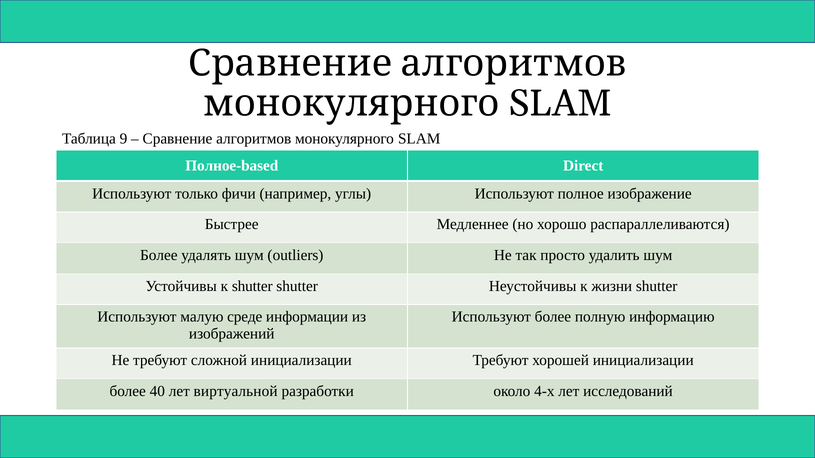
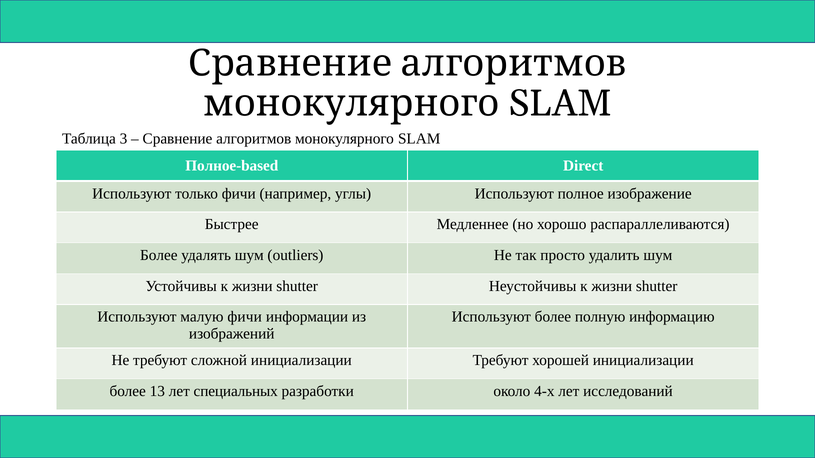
9: 9 -> 3 (123, 139)
Устойчивы к shutter: shutter -> жизни (252, 286)
малую среде: среде -> фичи (245, 317)
40: 40 -> 13 (157, 392)
виртуальной: виртуальной -> специальных (236, 392)
